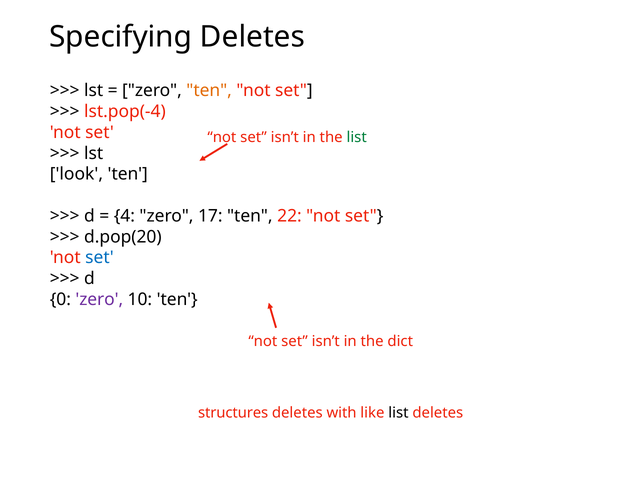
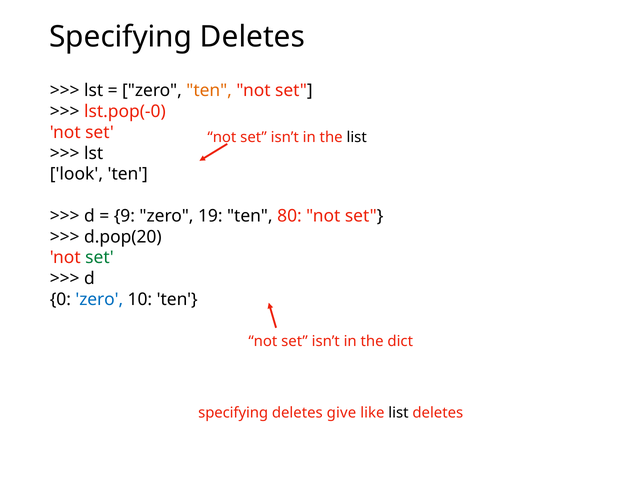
lst.pop(-4: lst.pop(-4 -> lst.pop(-0 (125, 112)
list colour: green -> black (357, 137)
4: 4 -> 9 (124, 216)
17: 17 -> 19 (210, 216)
22: 22 -> 80 (289, 216)
set colour: blue -> green (99, 258)
zero colour: purple -> blue (99, 299)
structures: structures -> specifying (233, 412)
with: with -> give (341, 412)
